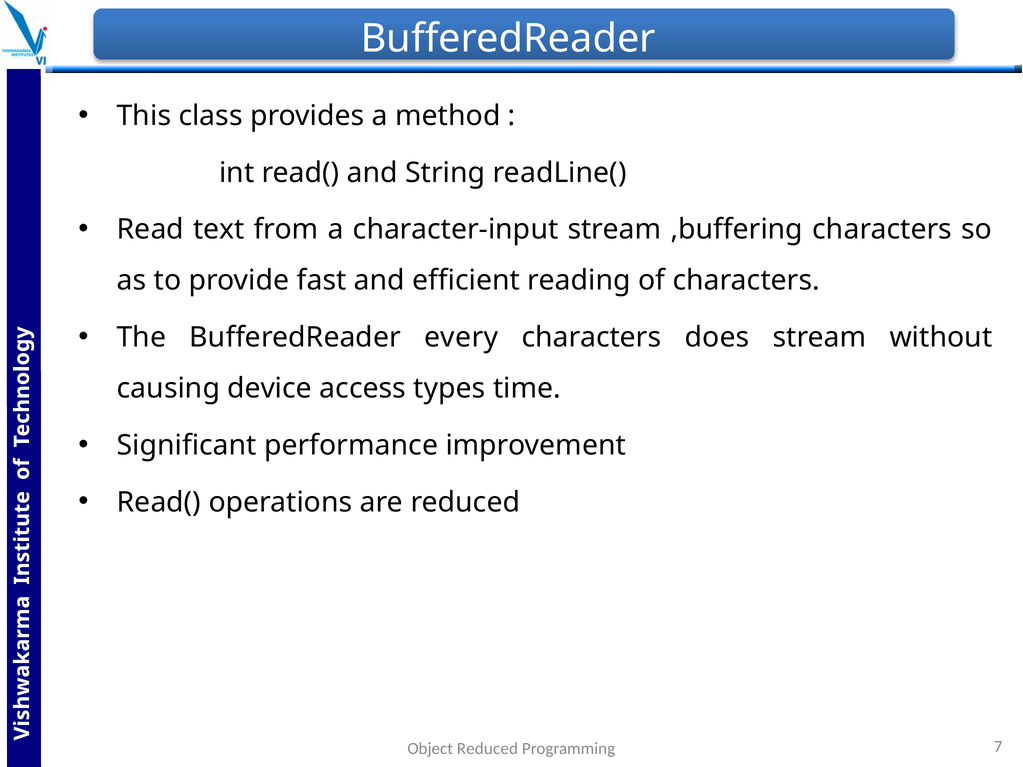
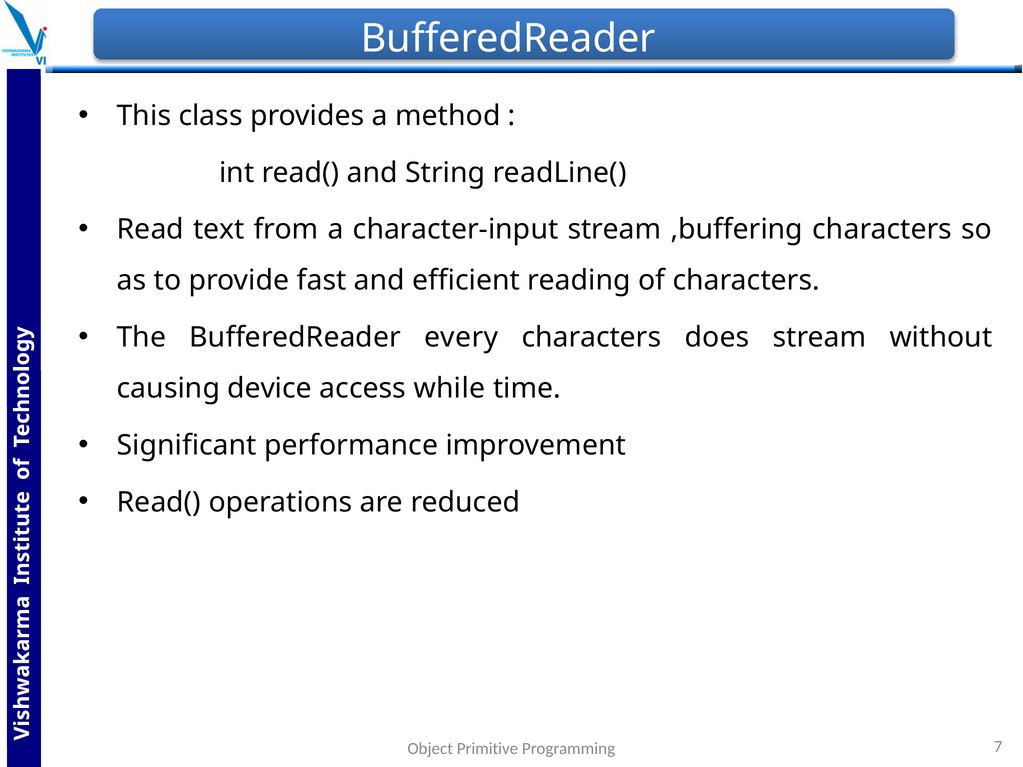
types: types -> while (449, 389)
Object Reduced: Reduced -> Primitive (487, 749)
